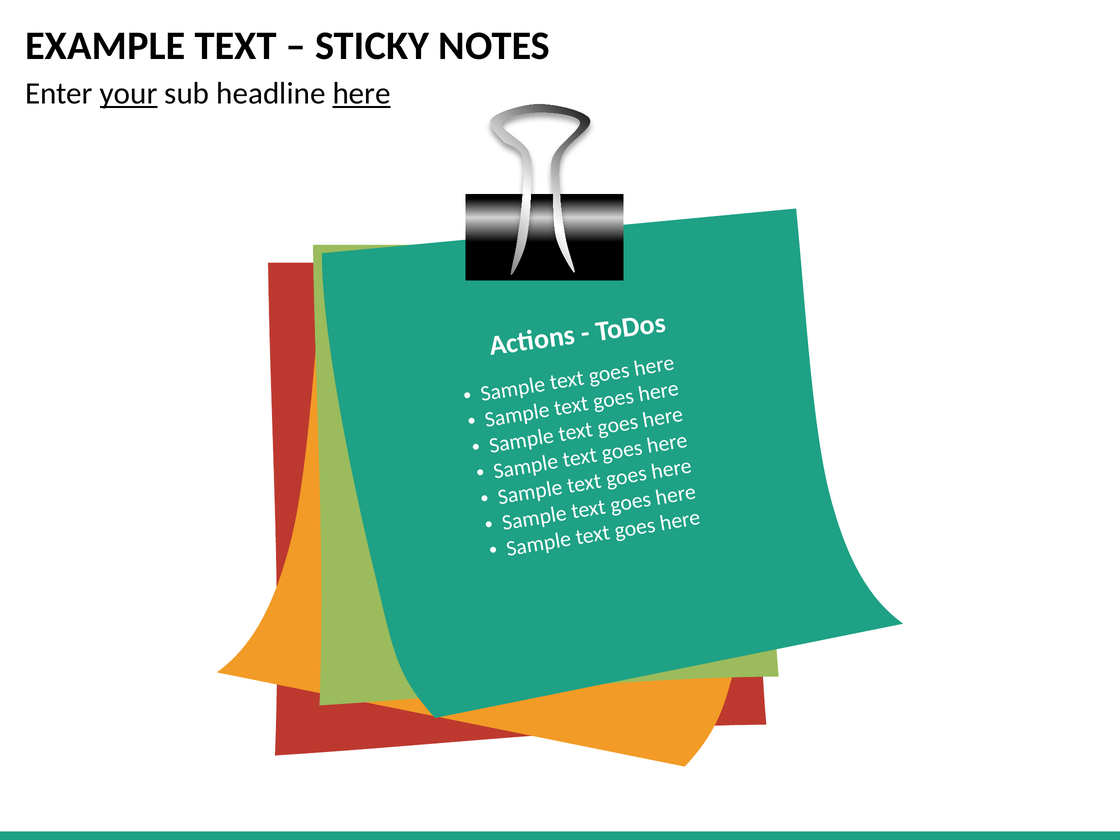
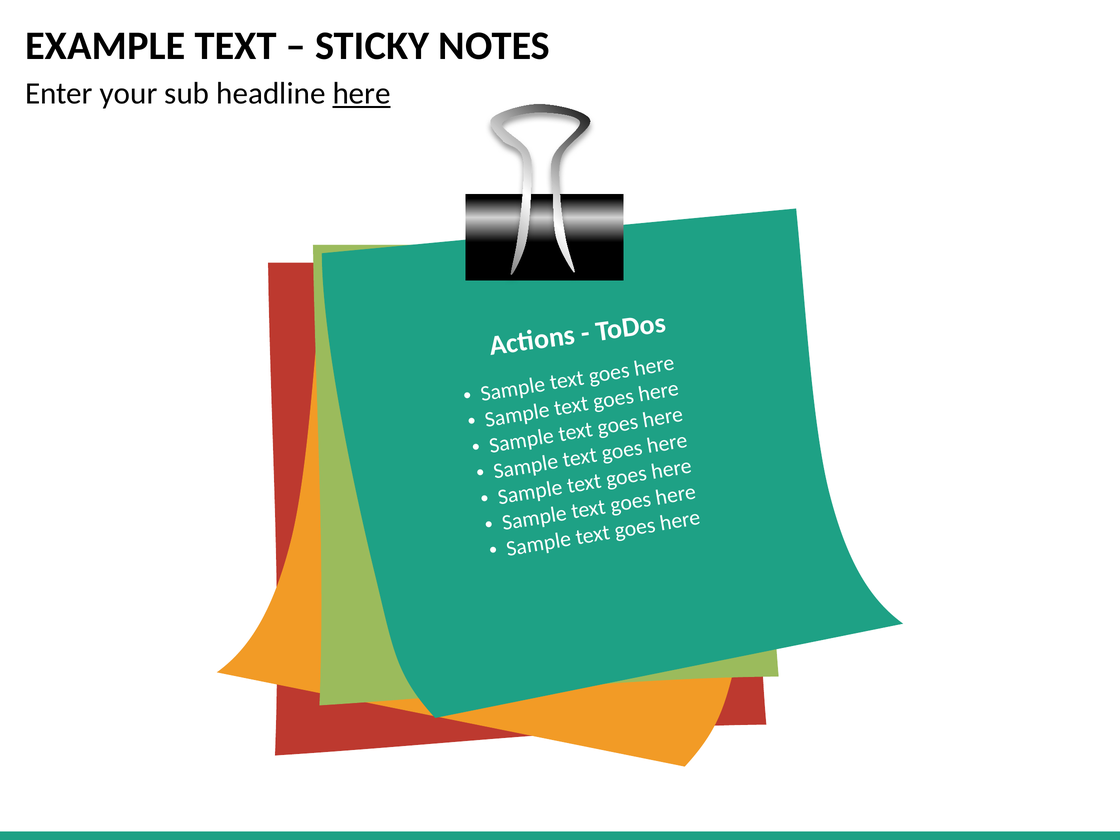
your underline: present -> none (129, 94)
